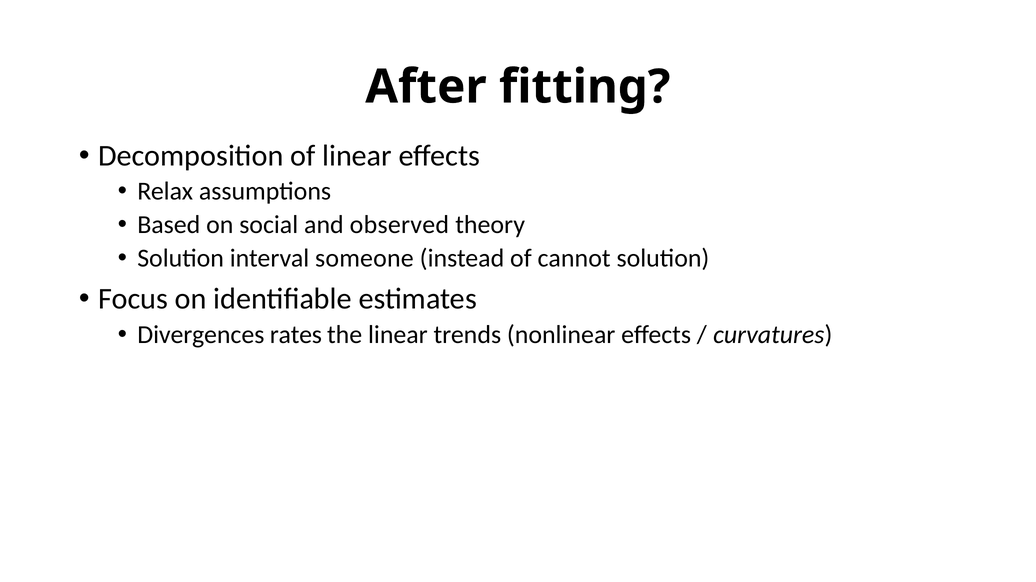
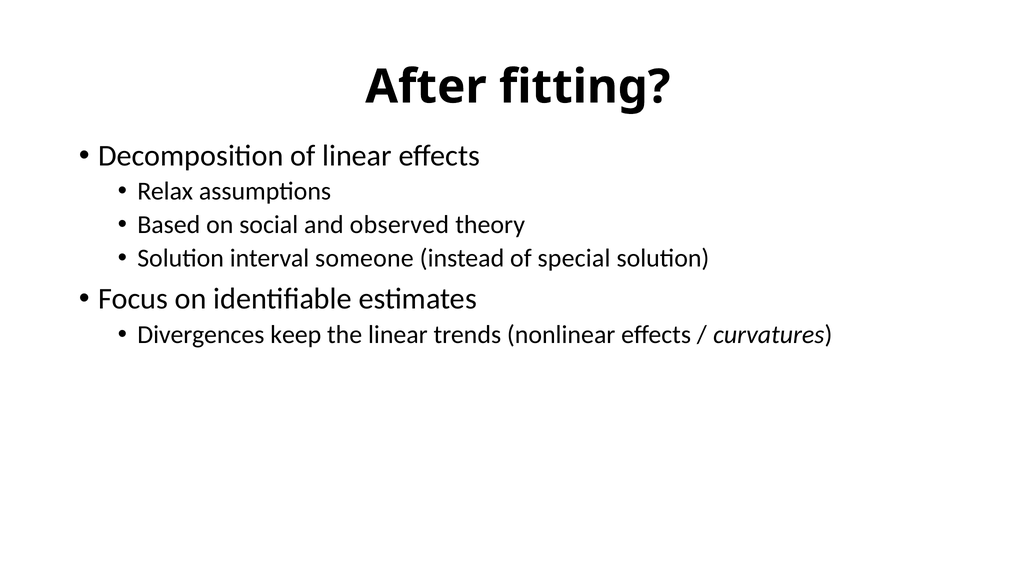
cannot: cannot -> special (574, 258)
rates: rates -> keep (296, 335)
